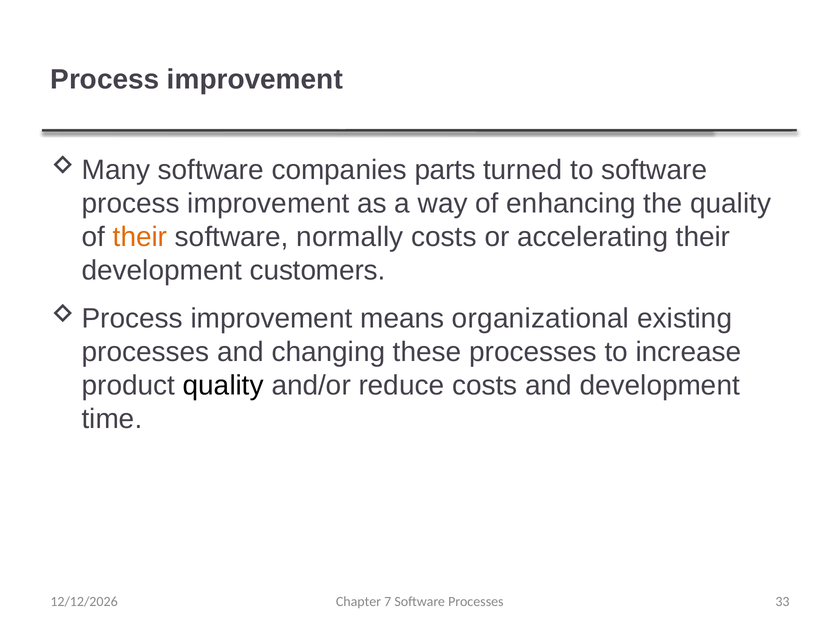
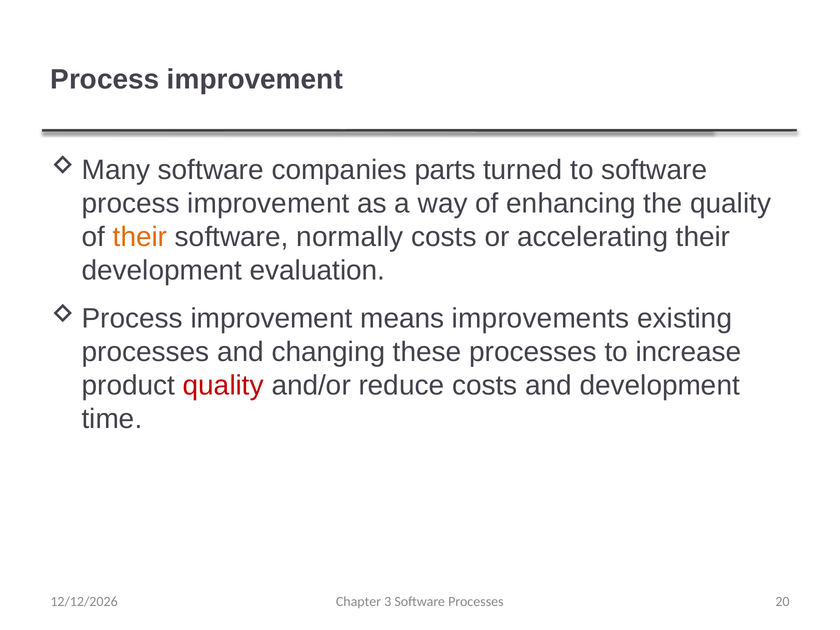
customers: customers -> evaluation (317, 271)
organizational: organizational -> improvements (541, 318)
quality colour: black -> red (223, 386)
7: 7 -> 3 (388, 602)
33: 33 -> 20 (783, 602)
